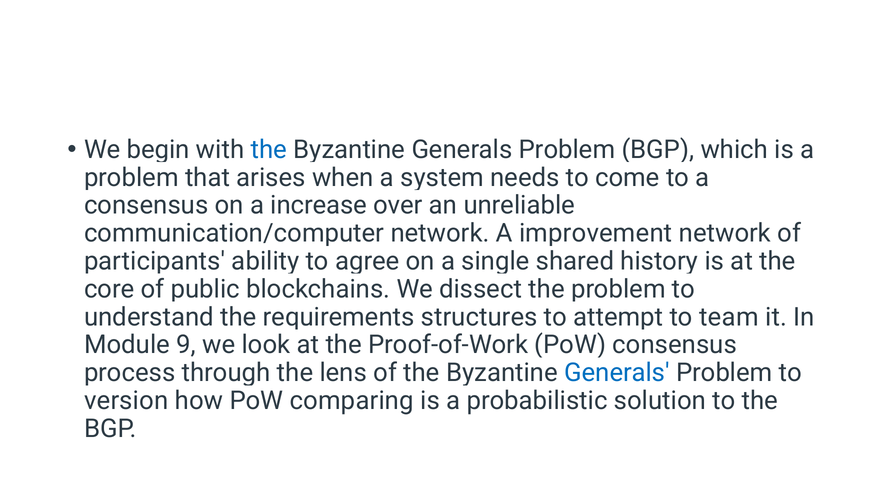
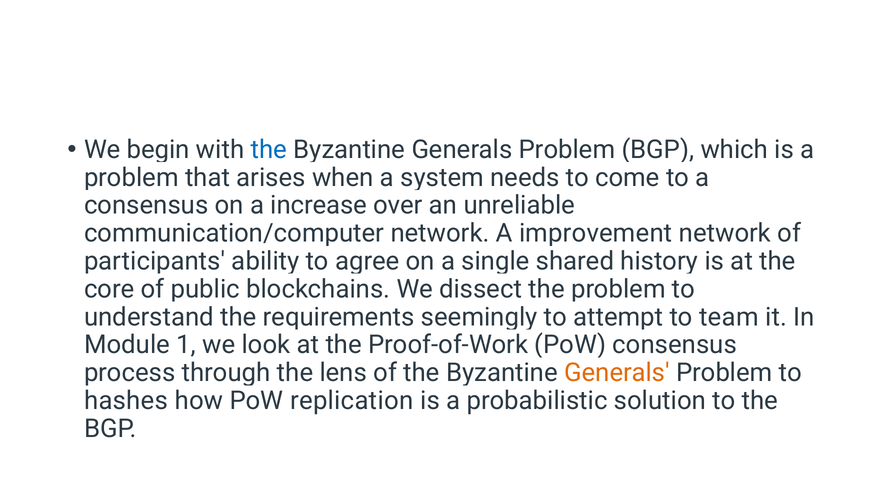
structures: structures -> seemingly (479, 317)
9: 9 -> 1 (186, 345)
Generals colour: blue -> orange (617, 373)
version: version -> hashes (126, 401)
comparing: comparing -> replication (352, 401)
